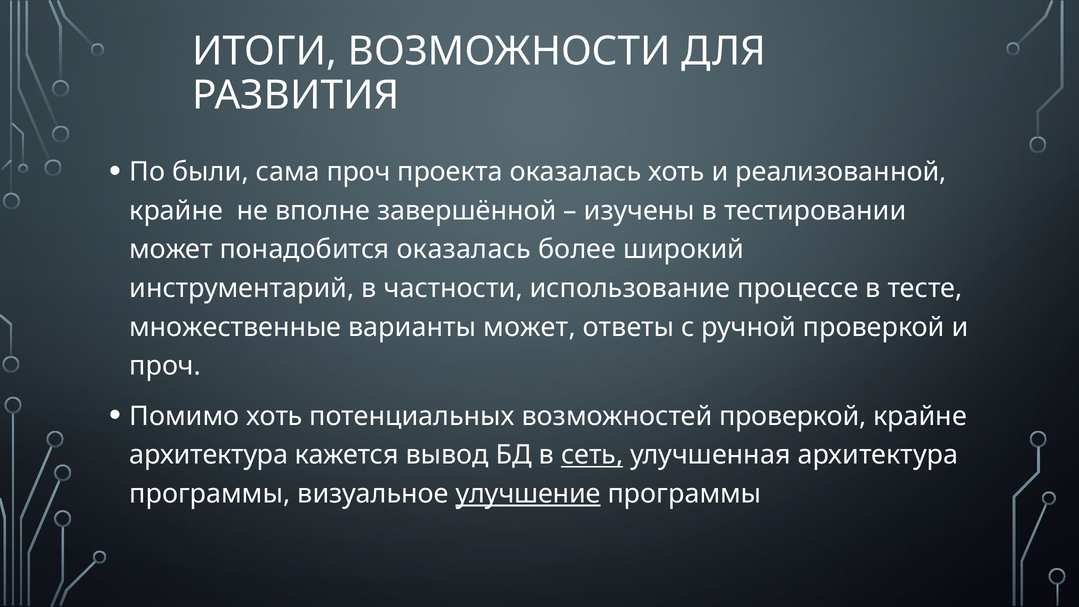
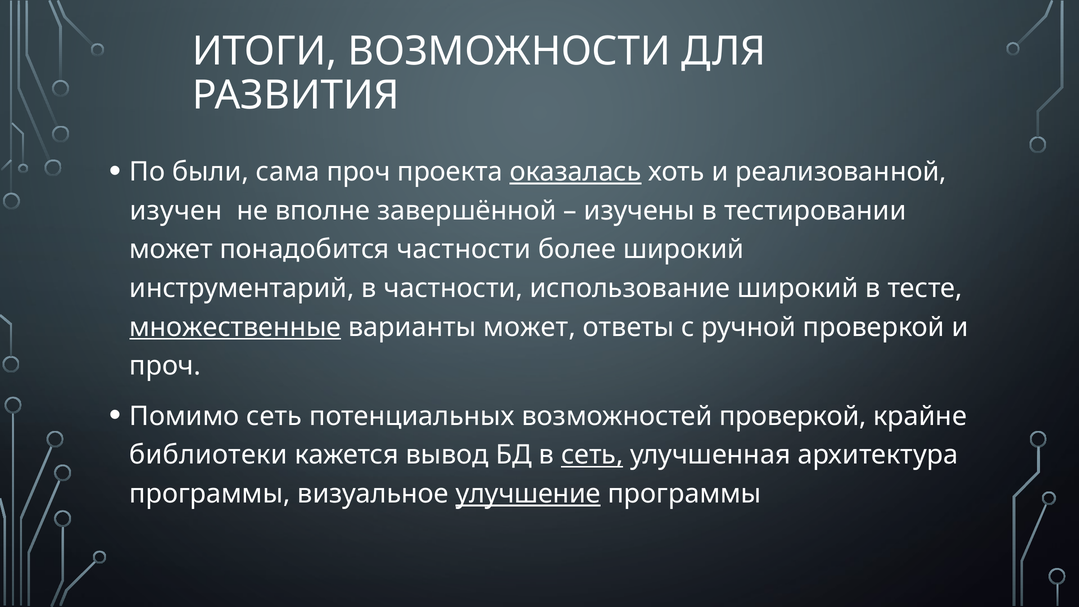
оказалась underline: none -> present (576, 172)
крайне: крайне -> изучен (176, 211)
понадобится оказалась: оказалась -> частности (464, 250)
использование процессе: процессе -> широкий (798, 288)
множественные underline: none -> present (235, 327)
Помимо хоть: хоть -> сеть (274, 416)
архитектура: архитектура -> библиотеки (208, 455)
